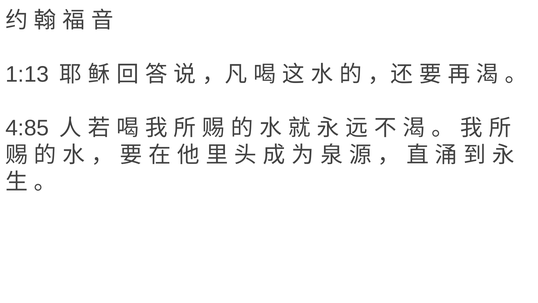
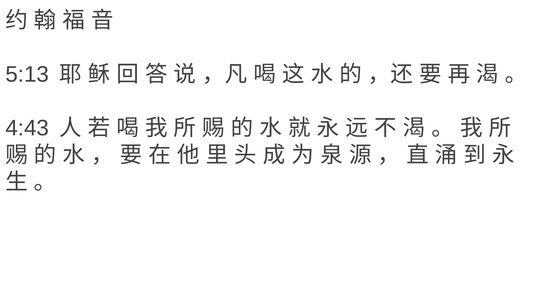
1:13: 1:13 -> 5:13 (27, 74)
4:85: 4:85 -> 4:43 (27, 128)
